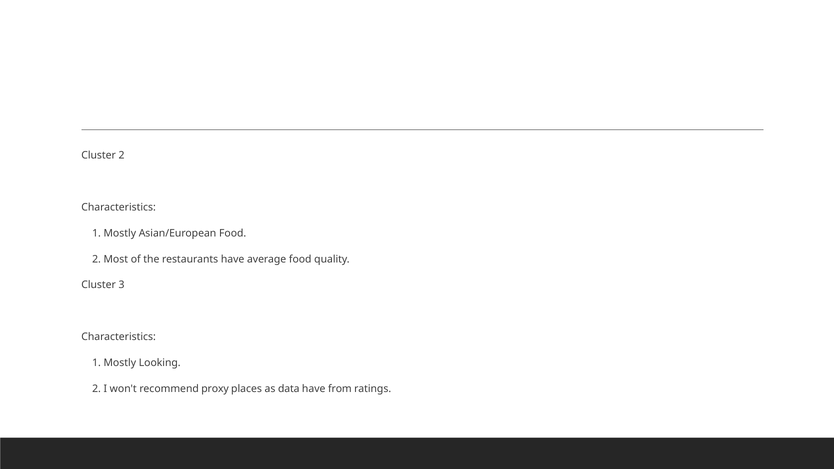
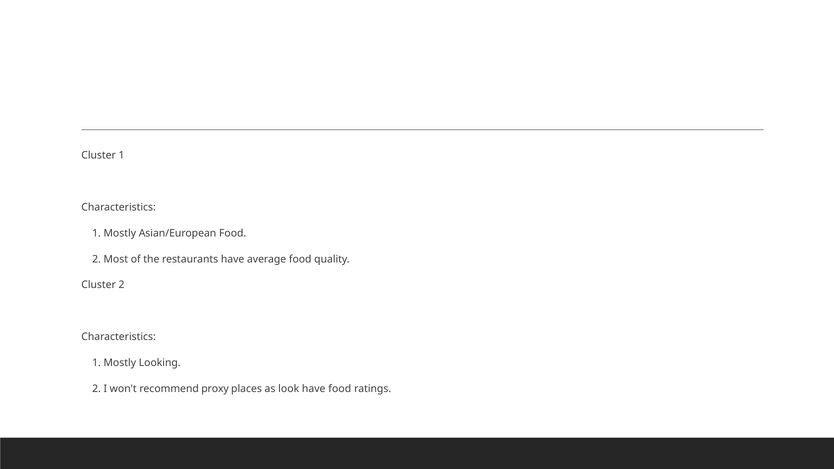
Cluster 2: 2 -> 1 (122, 156)
Cluster 3: 3 -> 2 (122, 285)
data: data -> look (289, 389)
have from: from -> food (340, 389)
